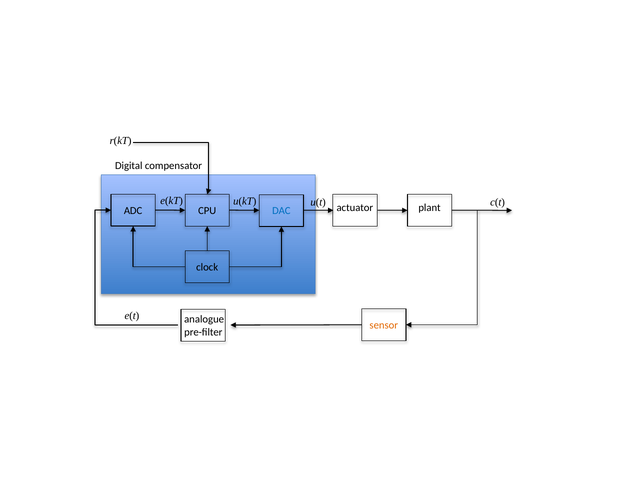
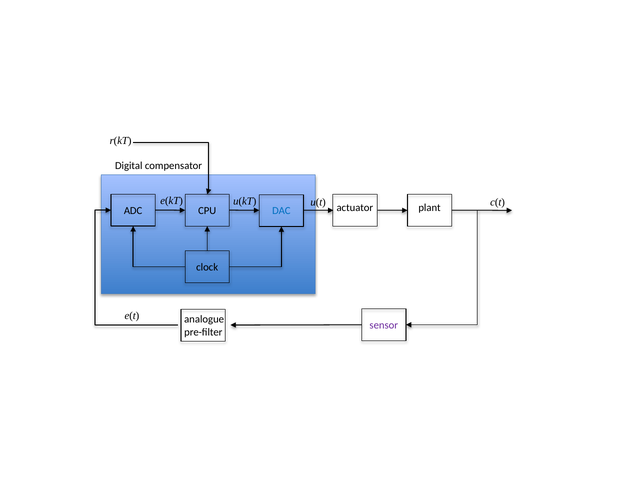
sensor colour: orange -> purple (384, 325)
